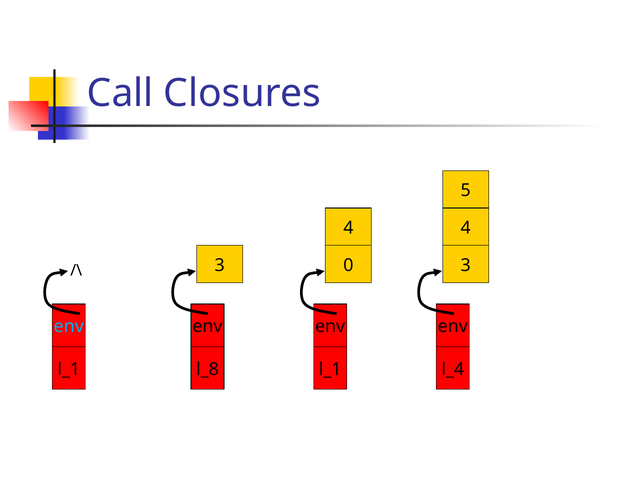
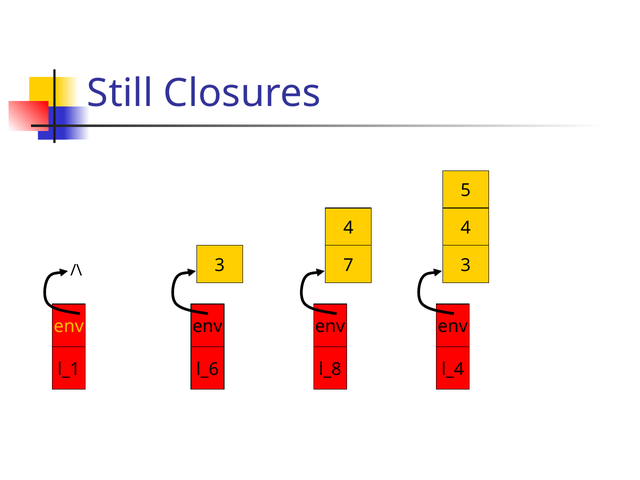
Call: Call -> Still (120, 93)
0: 0 -> 7 (348, 265)
env colour: light blue -> yellow (69, 327)
l_8: l_8 -> l_6 (207, 369)
l_1: l_1 -> l_8 (330, 369)
